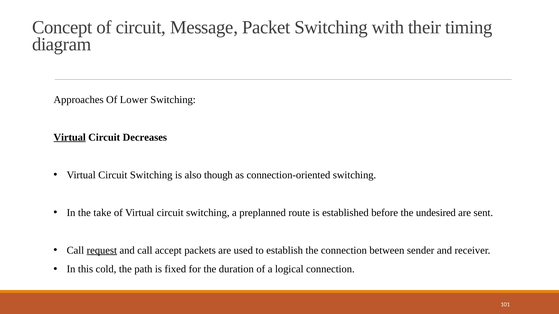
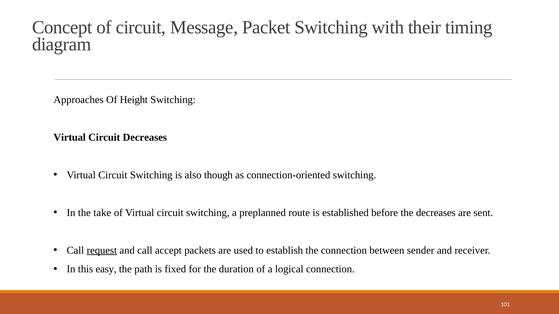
Lower: Lower -> Height (134, 100)
Virtual underline: present -> none (70, 137)
the undesired: undesired -> decreases (436, 213)
cold: cold -> easy (106, 270)
